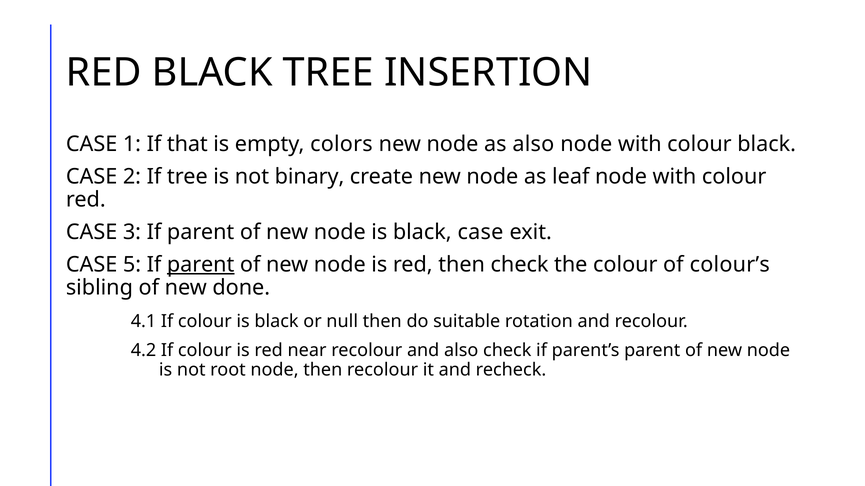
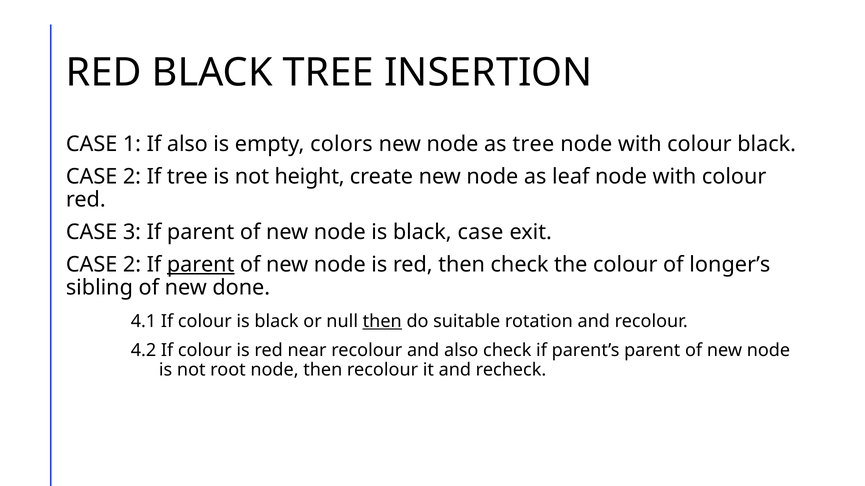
If that: that -> also (187, 144)
as also: also -> tree (533, 144)
binary: binary -> height (310, 177)
5: 5 -> 2 (132, 265)
colour’s: colour’s -> longer’s (730, 265)
then underline: none -> present (382, 322)
